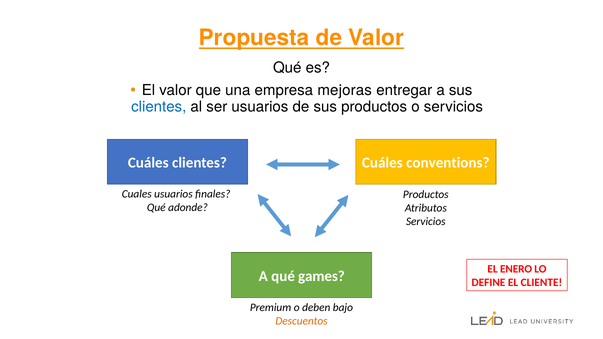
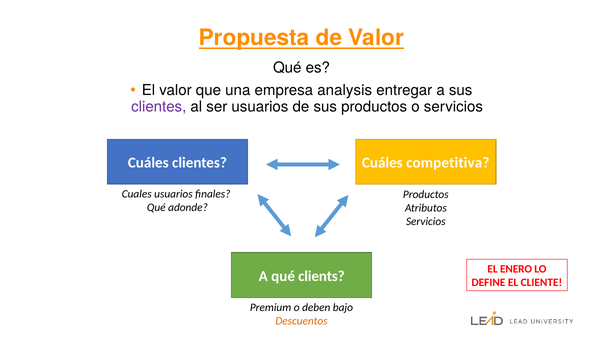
mejoras: mejoras -> analysis (345, 90)
clientes colour: blue -> purple (159, 107)
conventions: conventions -> competitiva (448, 163)
games: games -> clients (321, 276)
